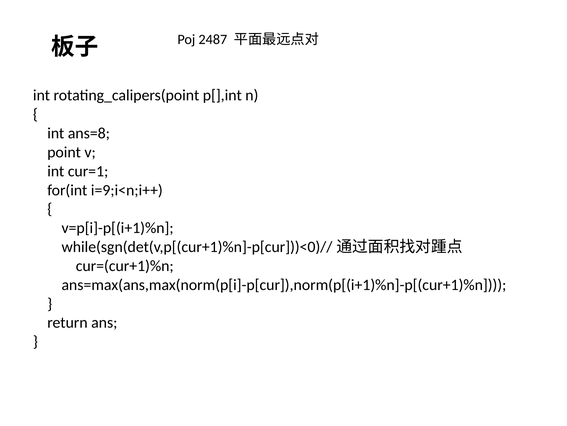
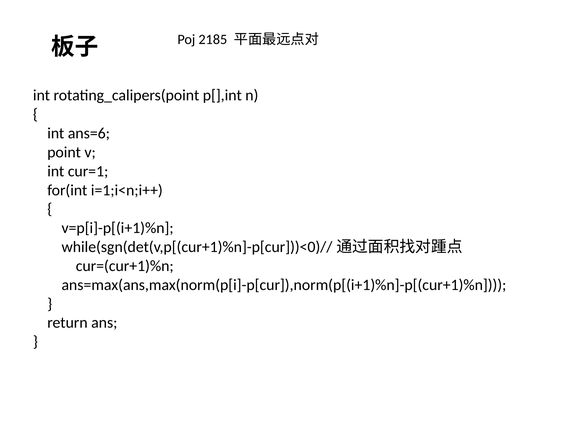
2487: 2487 -> 2185 (213, 39)
ans=8: ans=8 -> ans=6 (89, 133)
i=9;i<n;i++: i=9;i<n;i++ -> i=1;i<n;i++ (127, 190)
